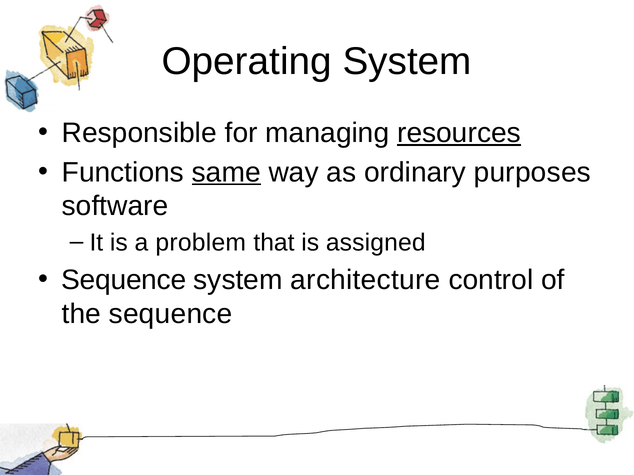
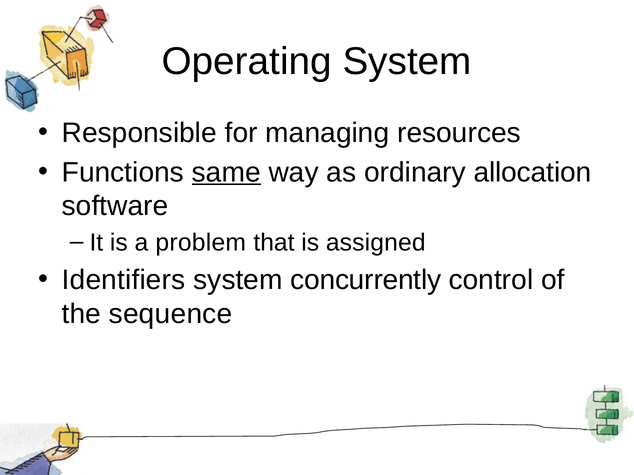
resources underline: present -> none (459, 133)
purposes: purposes -> allocation (533, 172)
Sequence: Sequence -> Identifiers (124, 280)
architecture: architecture -> concurrently (366, 280)
